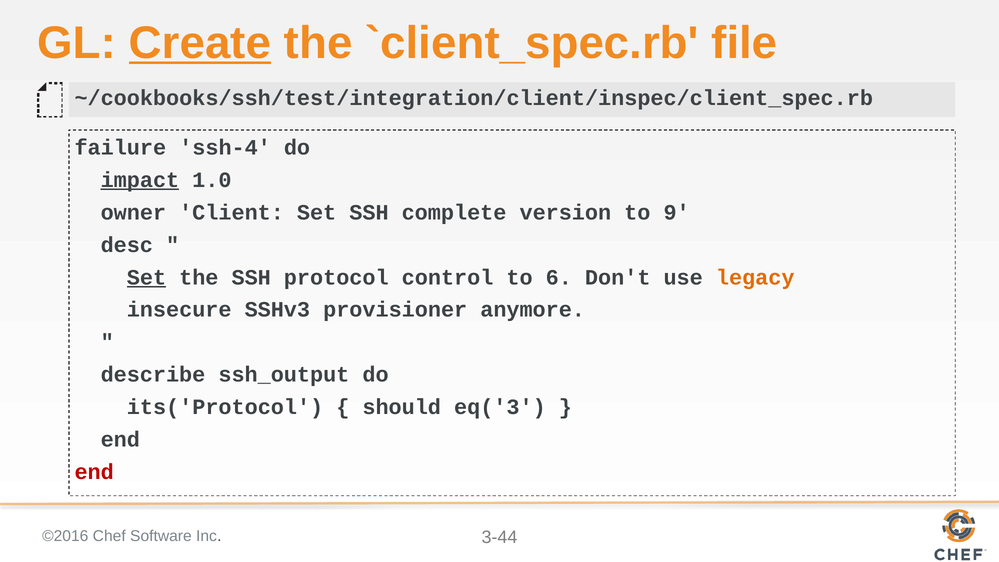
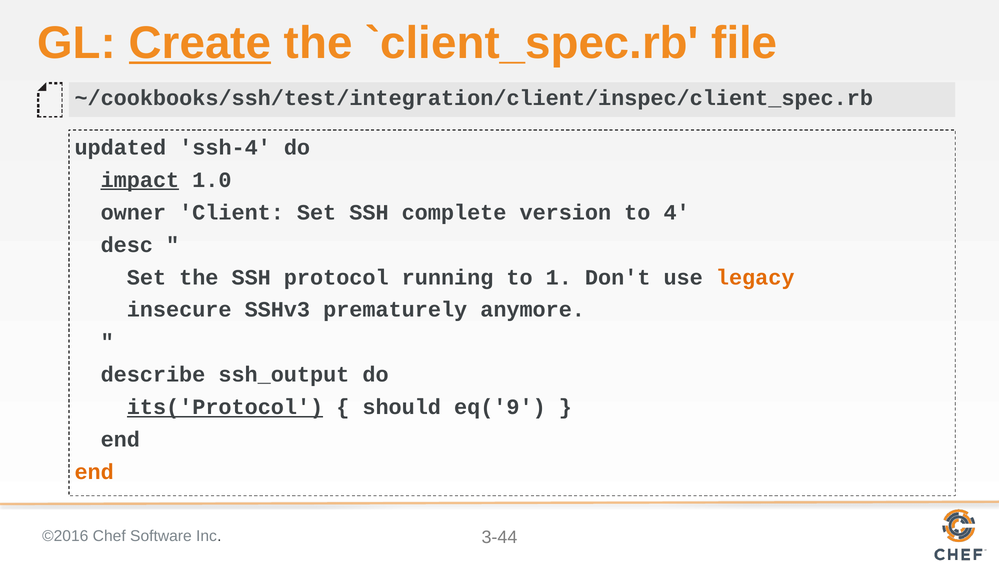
failure: failure -> updated (120, 147)
9: 9 -> 4 (677, 212)
Set underline: present -> none (146, 277)
control: control -> running (448, 277)
6: 6 -> 1 (559, 277)
provisioner: provisioner -> prematurely (395, 310)
its('Protocol underline: none -> present (225, 407)
eq('3: eq('3 -> eq('9 (500, 407)
end colour: red -> orange (94, 472)
